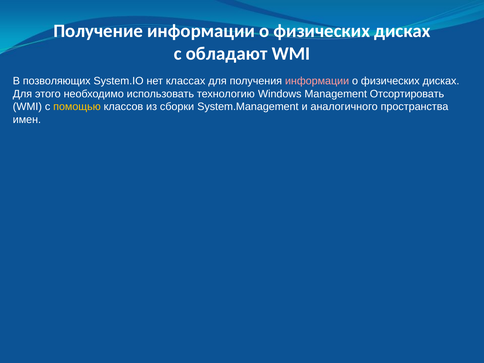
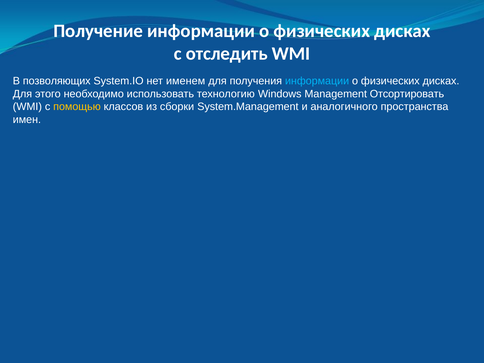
обладают: обладают -> отследить (227, 54)
классах: классах -> именем (186, 81)
информации colour: pink -> light blue (317, 81)
